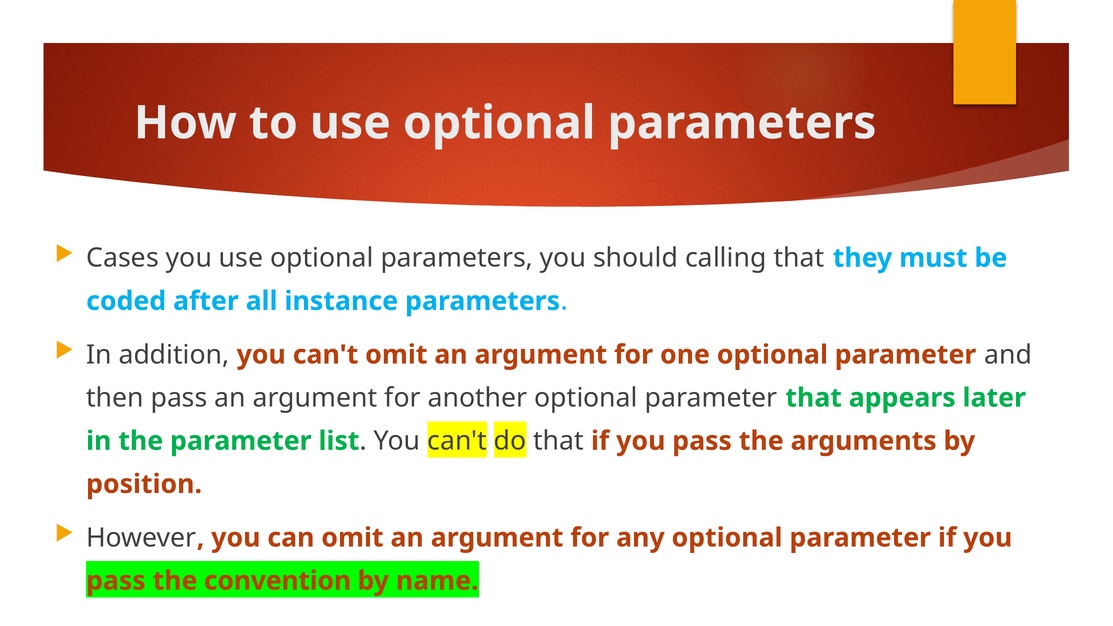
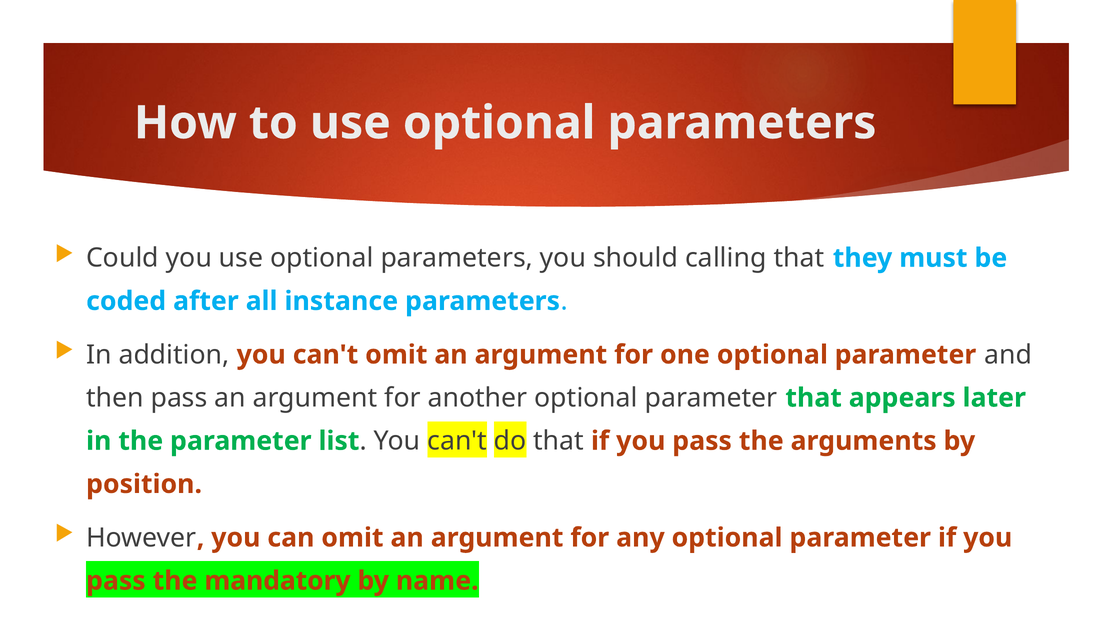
Cases: Cases -> Could (123, 258)
convention: convention -> mandatory (277, 581)
